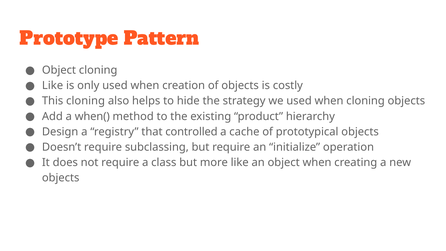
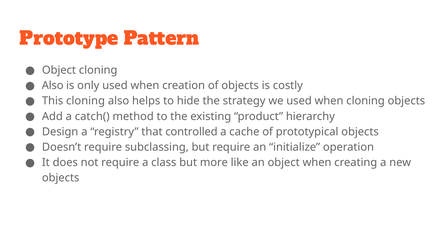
Like: Like -> Also (53, 86)
when(: when( -> catch( (92, 116)
